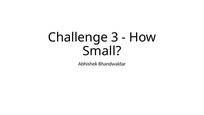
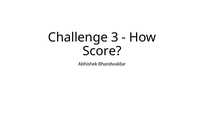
Small: Small -> Score (102, 51)
